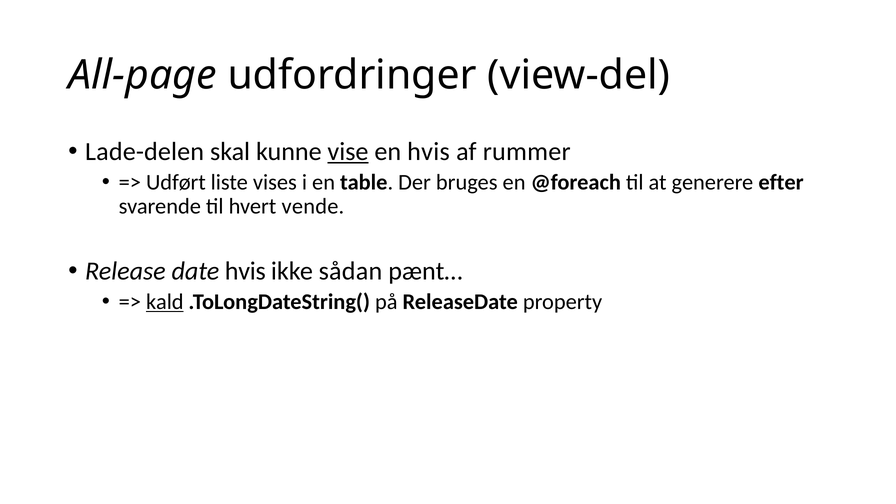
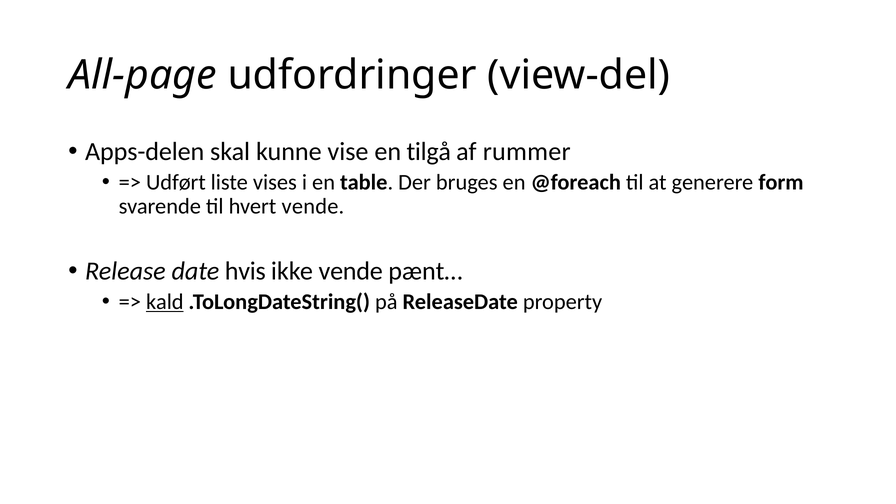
Lade-delen: Lade-delen -> Apps-delen (145, 151)
vise underline: present -> none (348, 151)
en hvis: hvis -> tilgå (429, 151)
efter: efter -> form (781, 182)
ikke sådan: sådan -> vende (351, 271)
